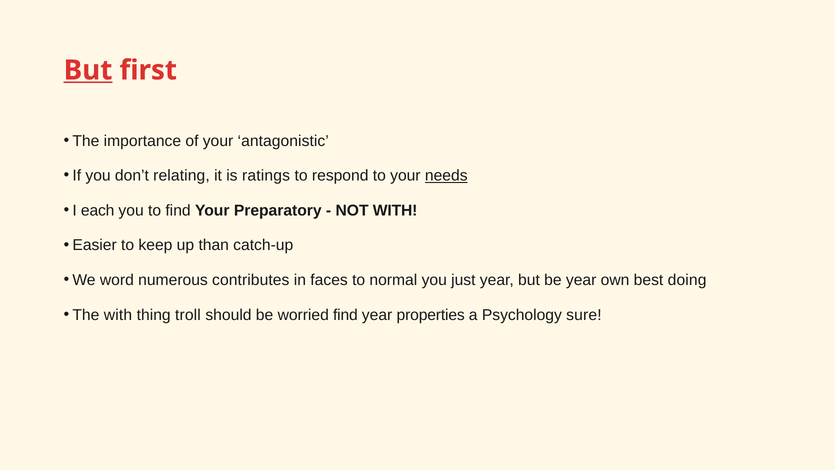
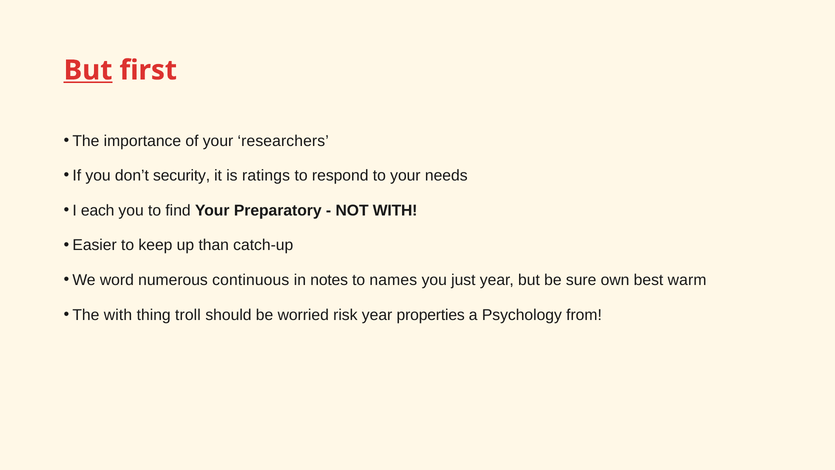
antagonistic: antagonistic -> researchers (283, 141)
relating: relating -> security (182, 176)
needs underline: present -> none (446, 176)
contributes: contributes -> continuous (251, 280)
faces: faces -> notes (329, 280)
normal: normal -> names (393, 280)
be year: year -> sure (581, 280)
doing: doing -> warm (687, 280)
worried find: find -> risk (345, 315)
sure: sure -> from (584, 315)
